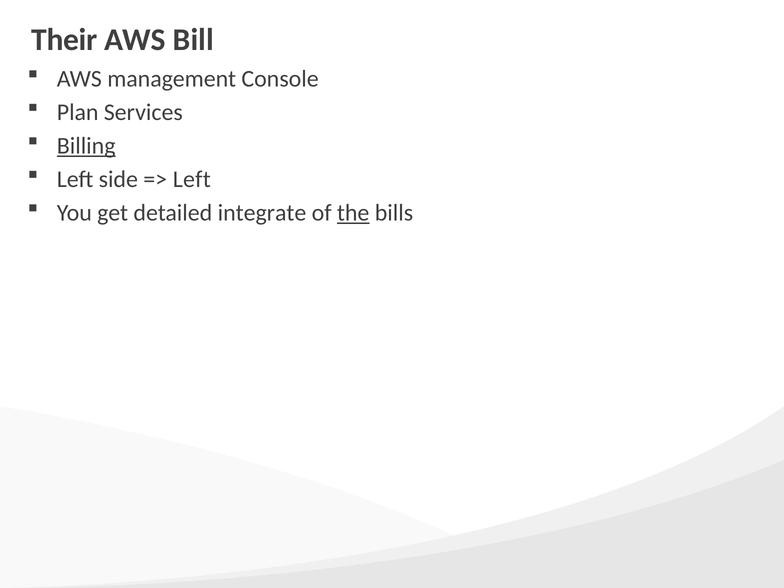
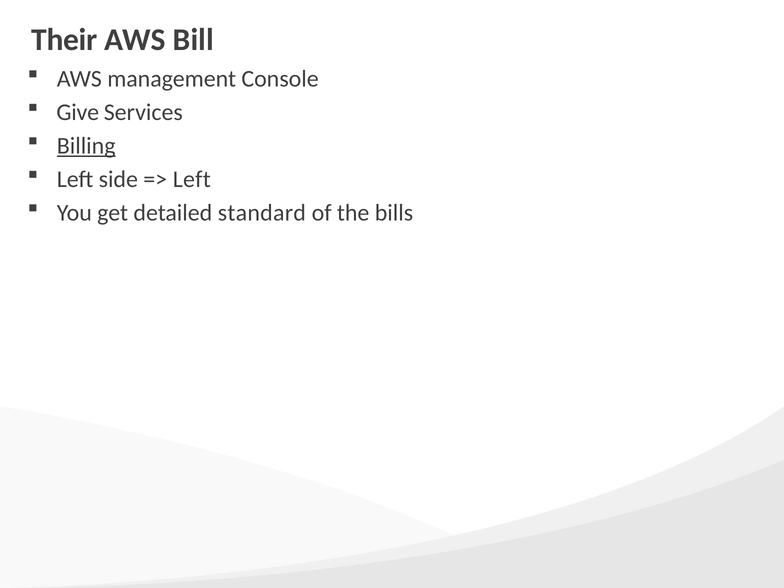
Plan: Plan -> Give (78, 112)
integrate: integrate -> standard (262, 213)
the underline: present -> none (353, 213)
